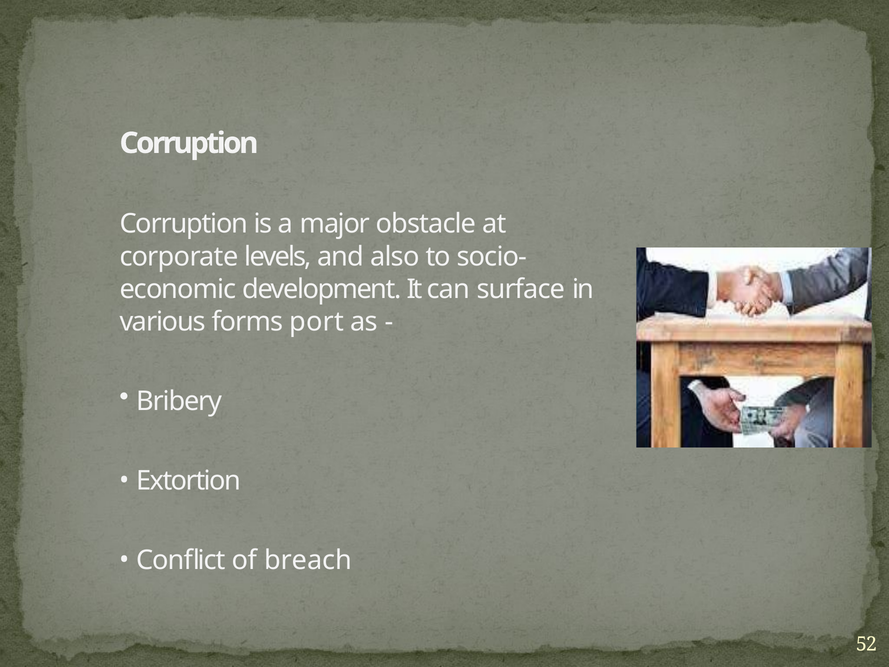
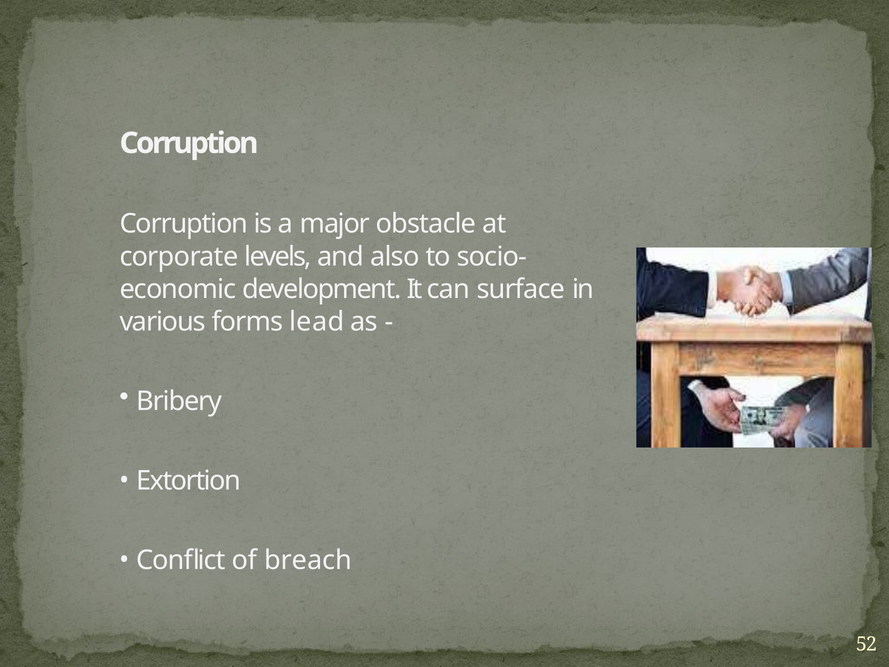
port: port -> lead (317, 322)
